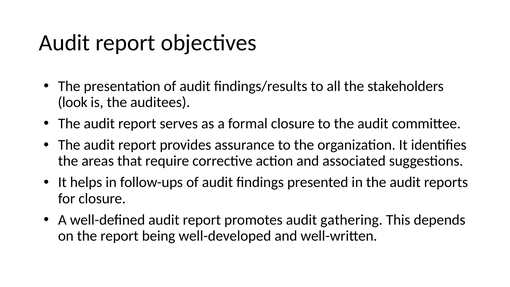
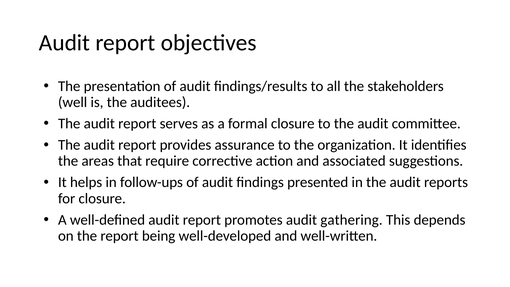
look: look -> well (73, 102)
